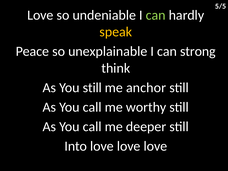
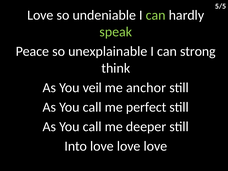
speak colour: yellow -> light green (116, 32)
You still: still -> veil (92, 88)
worthy: worthy -> perfect (146, 107)
